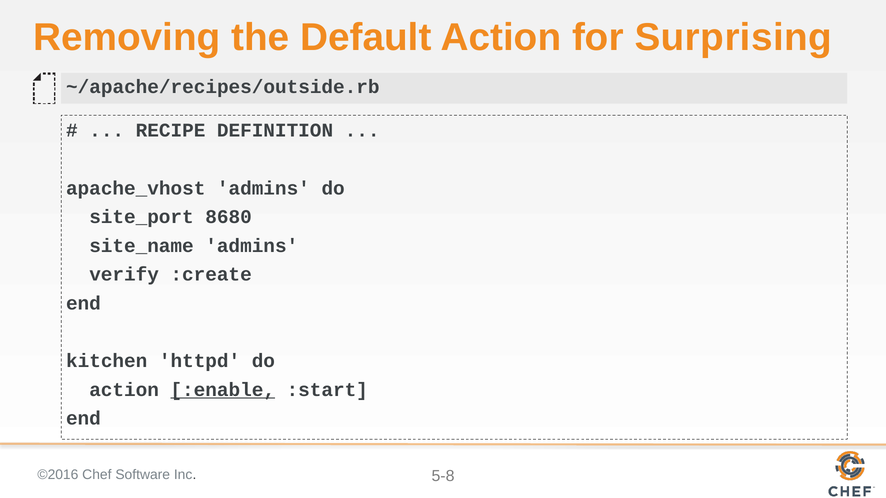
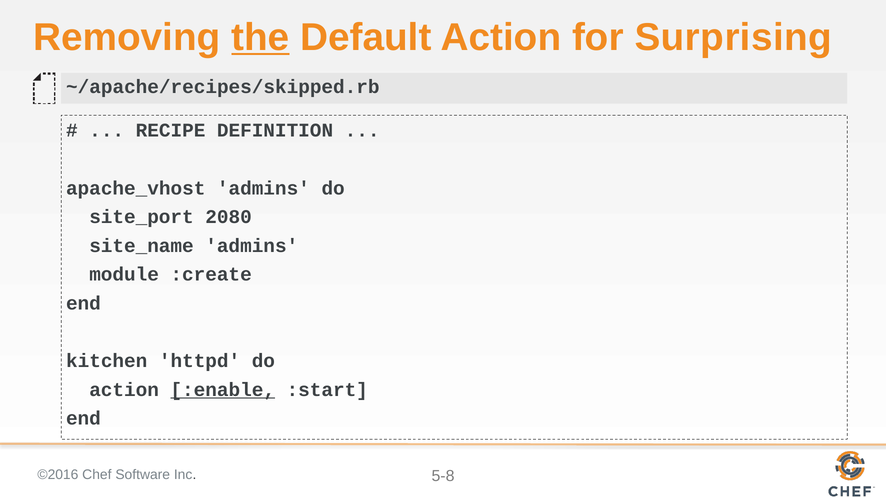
the underline: none -> present (260, 37)
~/apache/recipes/outside.rb: ~/apache/recipes/outside.rb -> ~/apache/recipes/skipped.rb (223, 87)
8680: 8680 -> 2080 (229, 217)
verify: verify -> module (124, 275)
